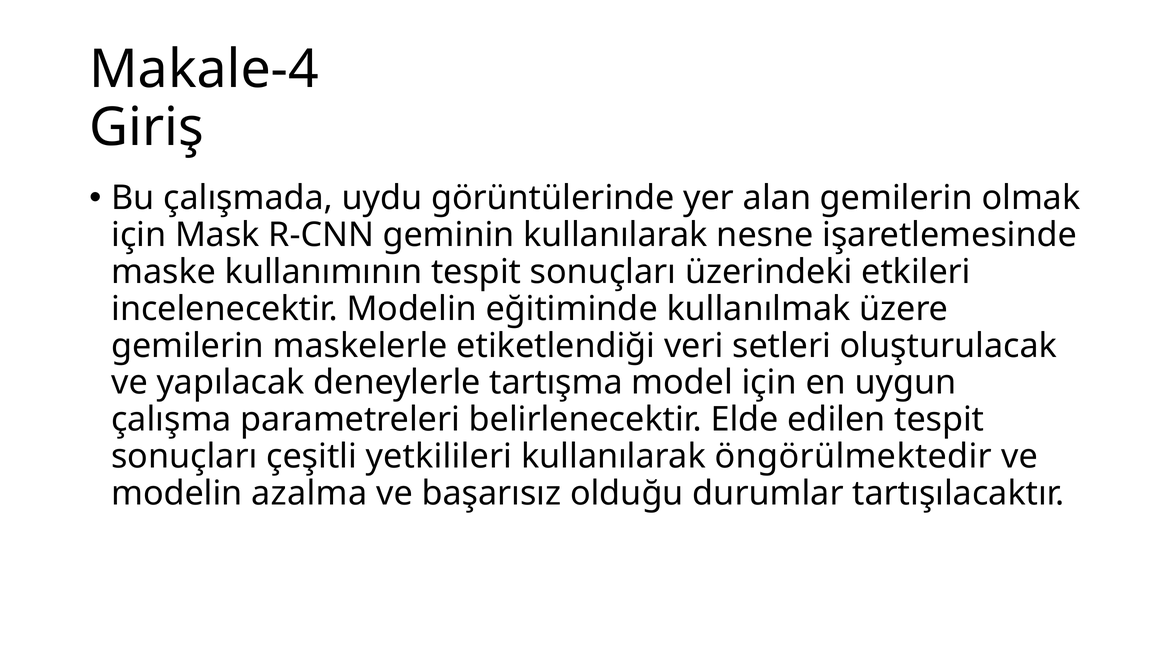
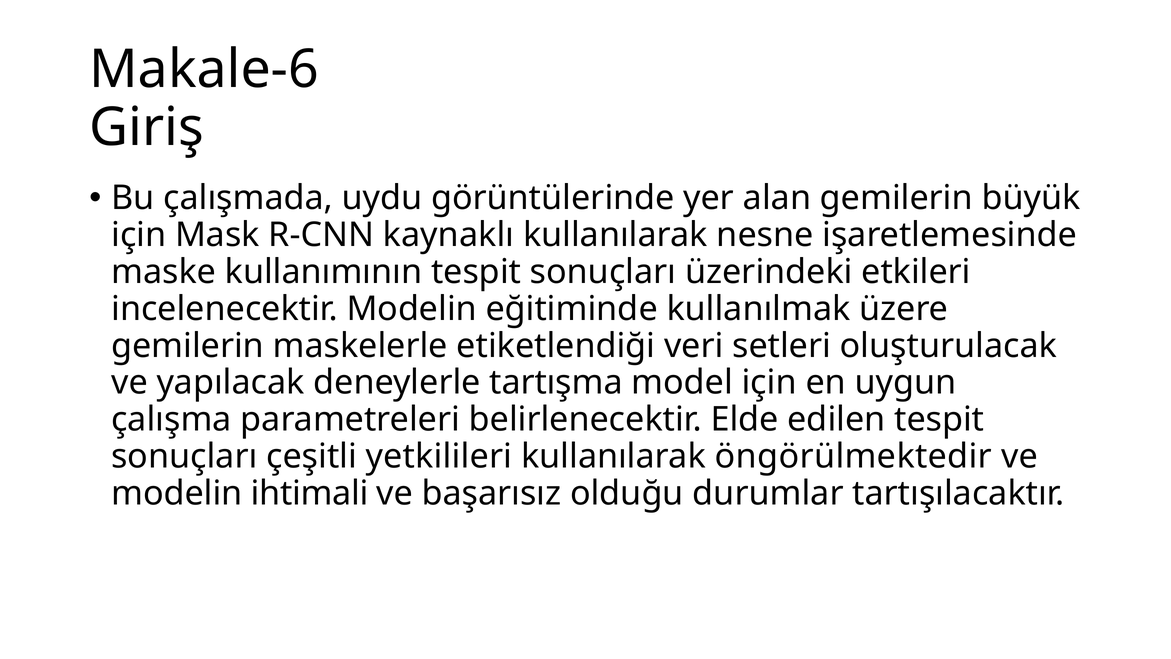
Makale-4: Makale-4 -> Makale-6 (204, 69)
olmak: olmak -> büyük (1031, 198)
geminin: geminin -> kaynaklı (449, 235)
azalma: azalma -> ihtimali (310, 493)
